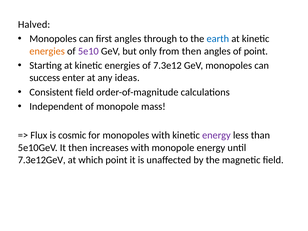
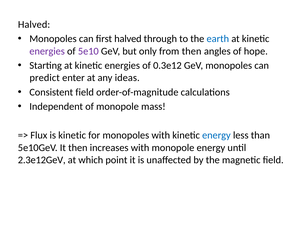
first angles: angles -> halved (128, 39)
energies colour: orange -> purple (47, 51)
of point: point -> hope (256, 51)
7.3e12: 7.3e12 -> 0.3e12 (167, 66)
success: success -> predict (45, 78)
is cosmic: cosmic -> kinetic (72, 135)
energy colour: purple -> blue (216, 135)
7.3e12GeV: 7.3e12GeV -> 2.3e12GeV (42, 160)
